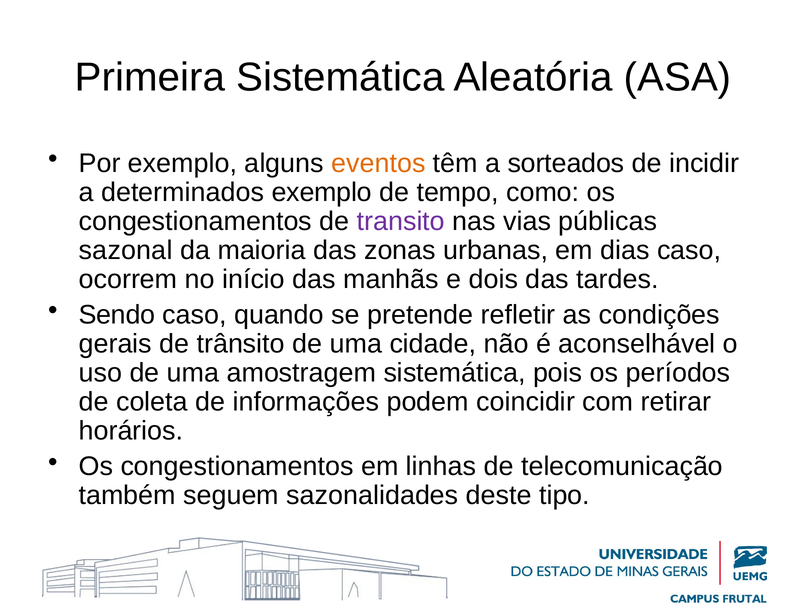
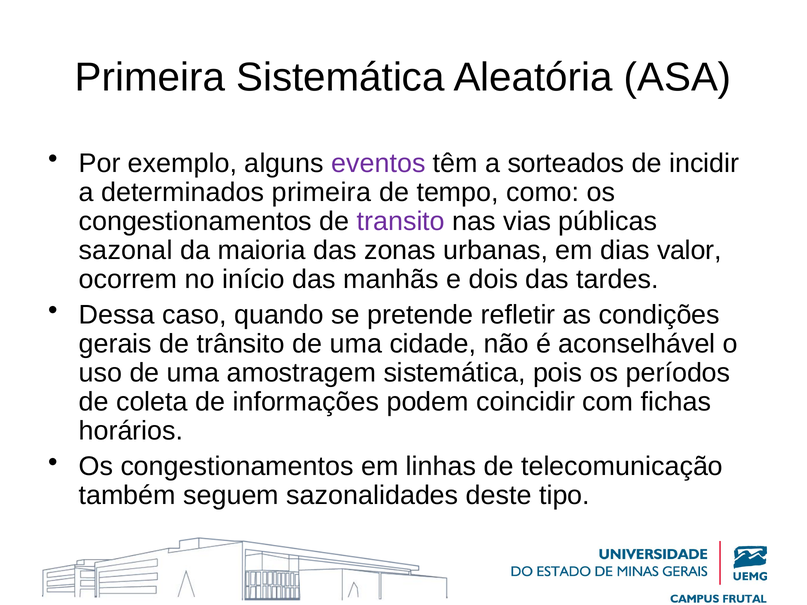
eventos colour: orange -> purple (378, 163)
determinados exemplo: exemplo -> primeira (321, 192)
dias caso: caso -> valor (689, 250)
Sendo: Sendo -> Dessa (117, 315)
retirar: retirar -> fichas (676, 402)
